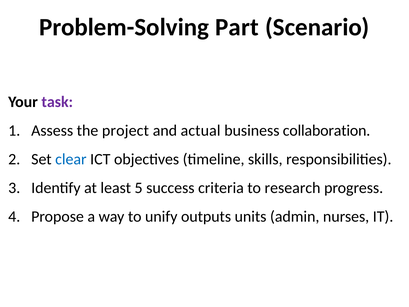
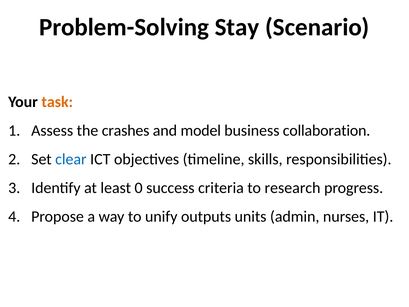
Part: Part -> Stay (237, 27)
task colour: purple -> orange (57, 102)
project: project -> crashes (126, 131)
actual: actual -> model (201, 131)
5: 5 -> 0 (139, 188)
